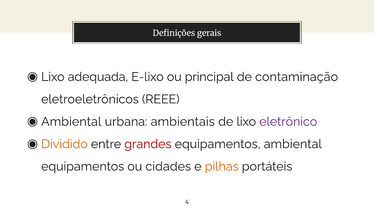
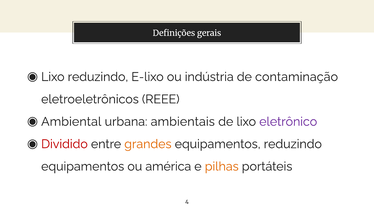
Lixo adequada: adequada -> reduzindo (98, 77)
principal: principal -> indústria (209, 77)
Dividido colour: orange -> red (64, 144)
grandes colour: red -> orange (148, 144)
equipamentos ambiental: ambiental -> reduzindo (293, 144)
cidades: cidades -> américa (168, 167)
